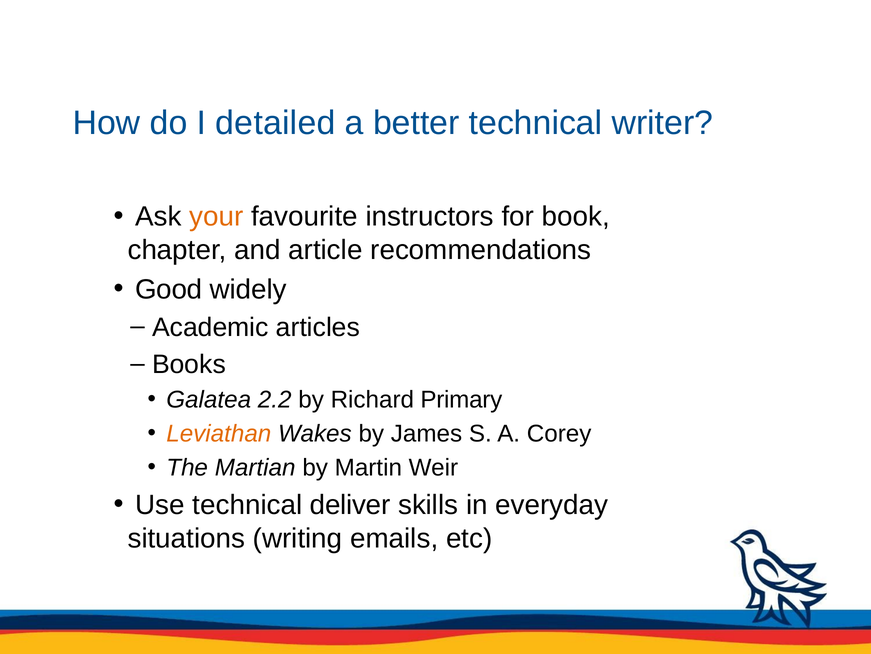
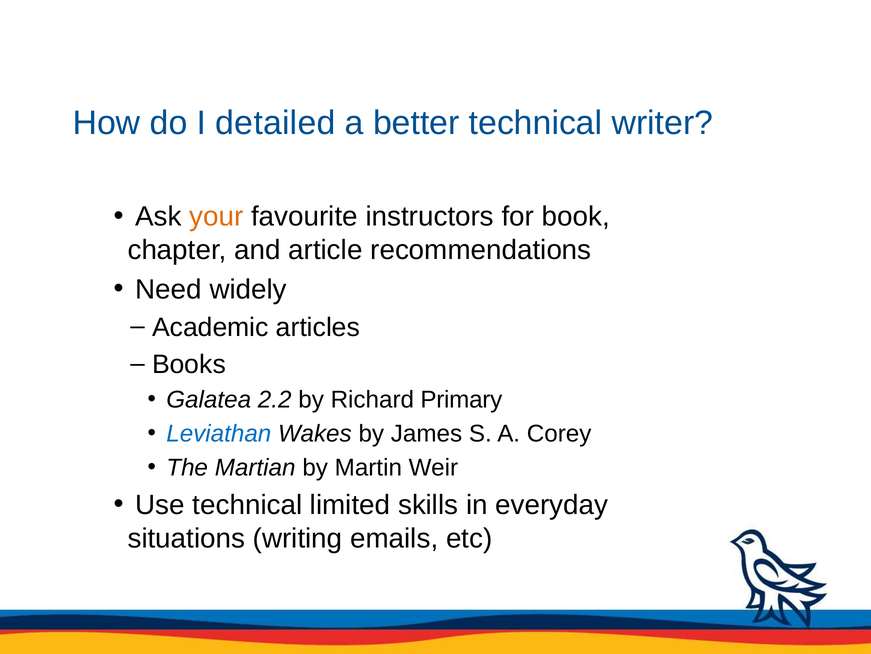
Good: Good -> Need (169, 289)
Leviathan colour: orange -> blue (219, 433)
deliver: deliver -> limited (350, 504)
